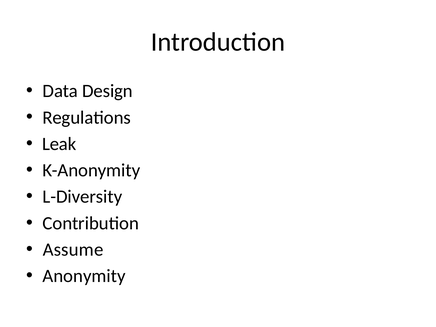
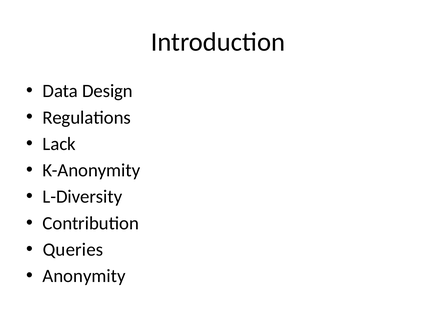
Leak: Leak -> Lack (59, 144)
Assume: Assume -> Queries (73, 250)
